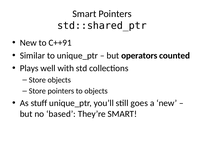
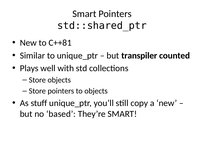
C++91: C++91 -> C++81 (60, 43)
operators: operators -> transpiler (139, 56)
goes: goes -> copy (139, 103)
